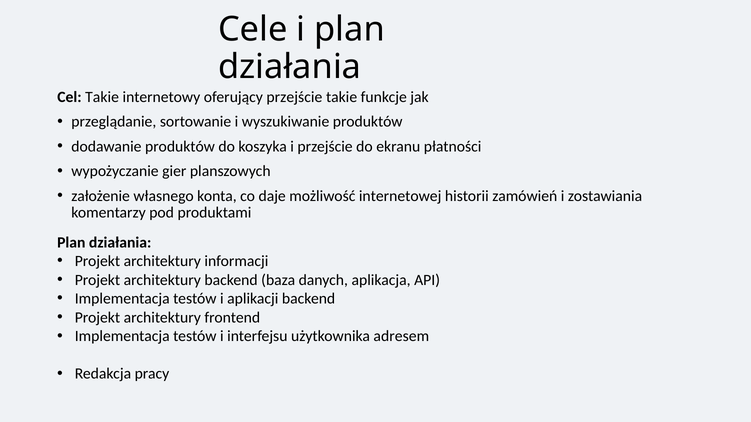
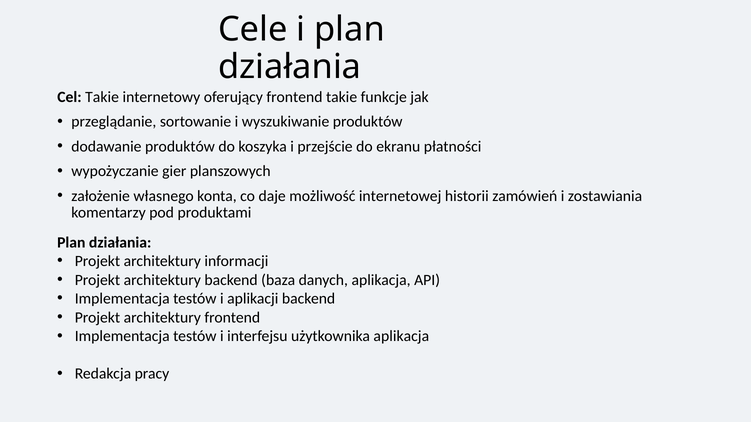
oferujący przejście: przejście -> frontend (294, 97)
użytkownika adresem: adresem -> aplikacja (401, 337)
